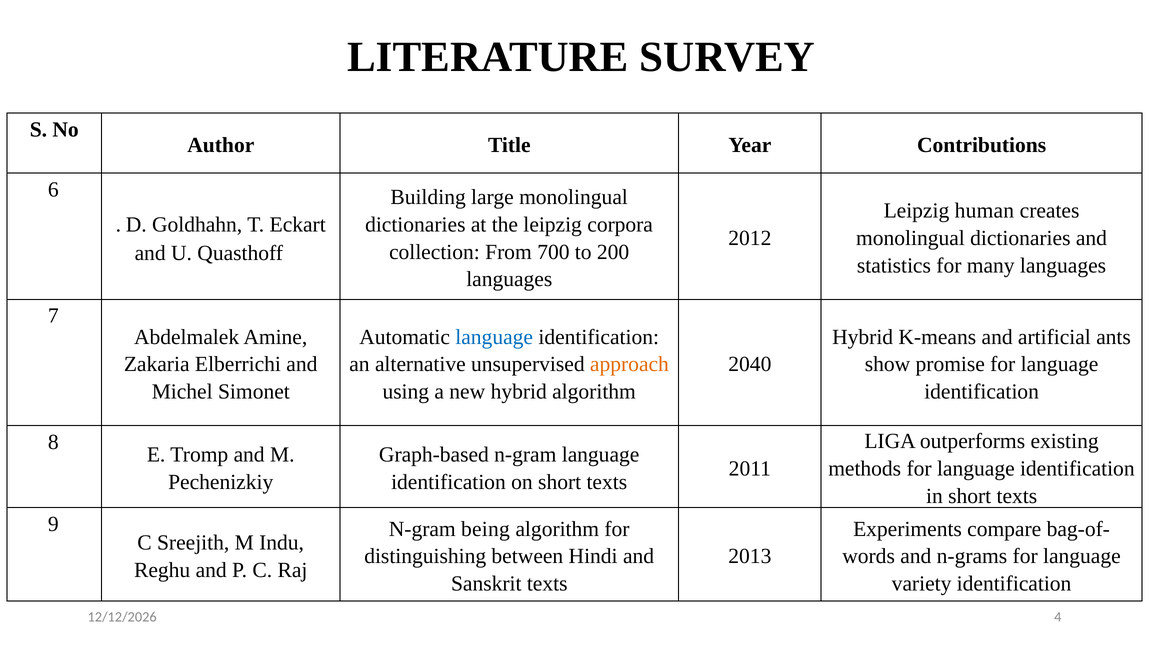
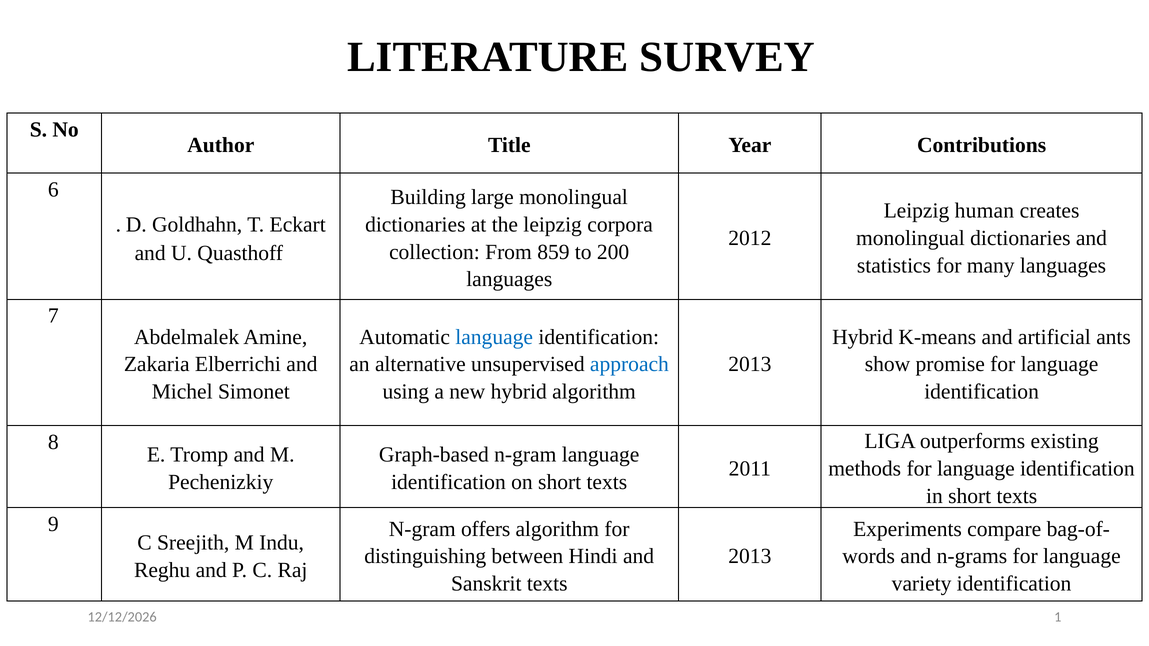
700: 700 -> 859 (553, 252)
approach colour: orange -> blue (629, 365)
2040: 2040 -> 2013 (750, 365)
being: being -> offers (486, 529)
4: 4 -> 1 (1058, 617)
